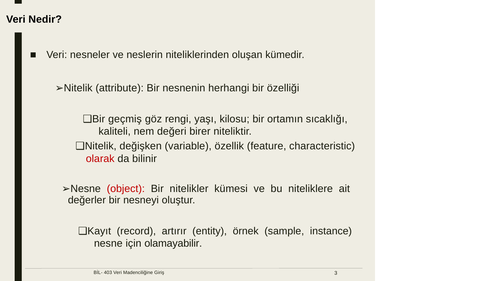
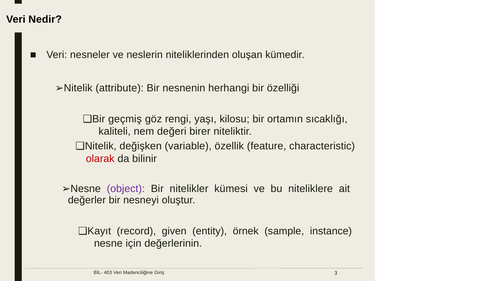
object colour: red -> purple (126, 189)
artırır: artırır -> given (174, 231)
olamayabilir: olamayabilir -> değerlerinin (173, 244)
